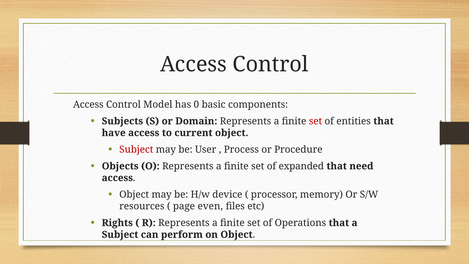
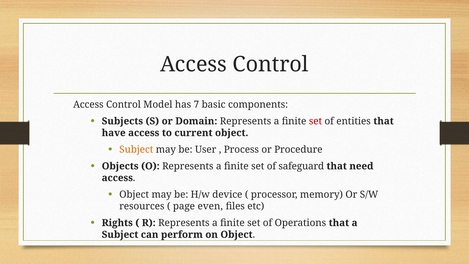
0: 0 -> 7 (196, 104)
Subject colour: red -> orange (136, 149)
expanded: expanded -> safeguard (301, 166)
